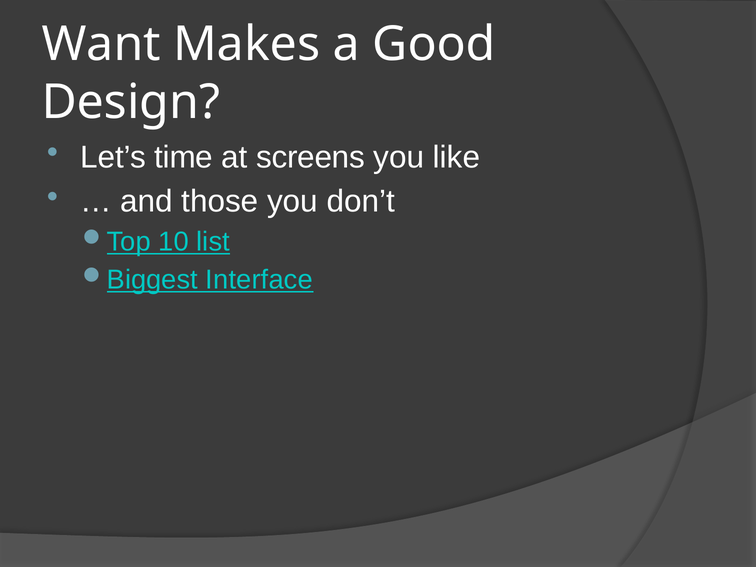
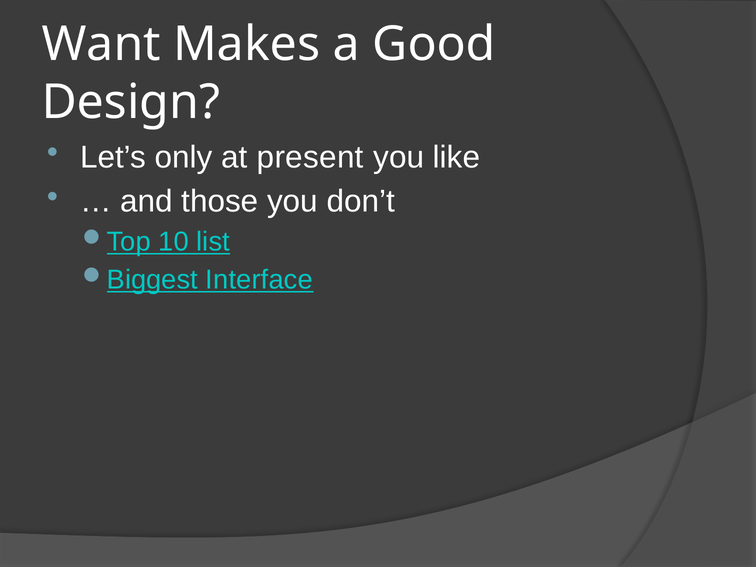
time: time -> only (184, 157)
screens: screens -> present (310, 157)
